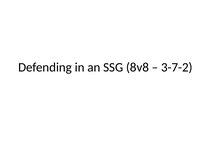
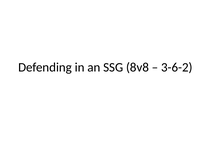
3-7-2: 3-7-2 -> 3-6-2 (177, 67)
